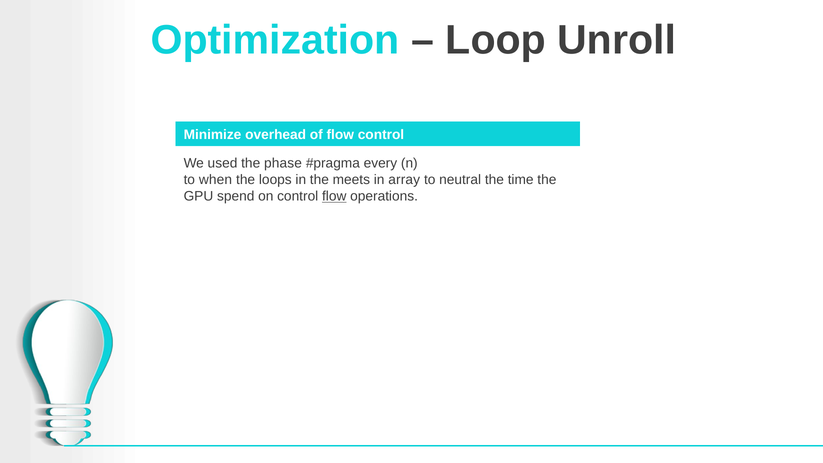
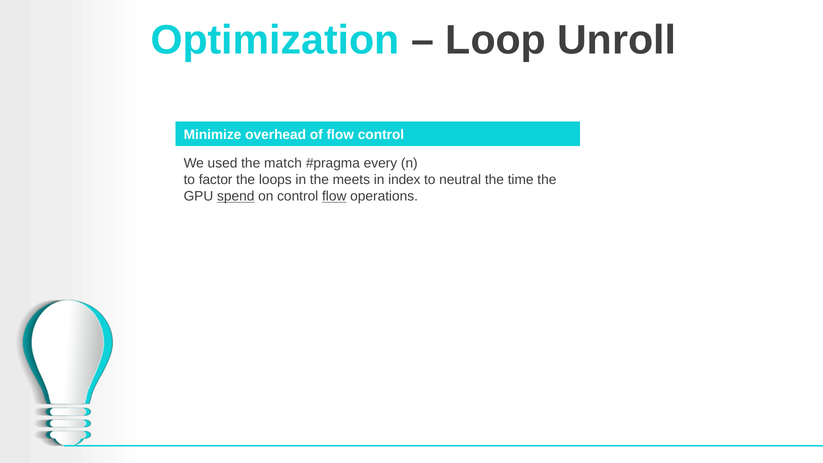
phase: phase -> match (283, 163)
when: when -> factor (216, 180)
array: array -> index (404, 180)
spend underline: none -> present (236, 196)
